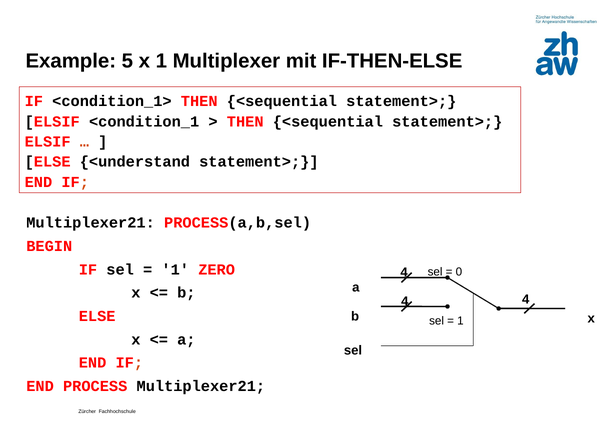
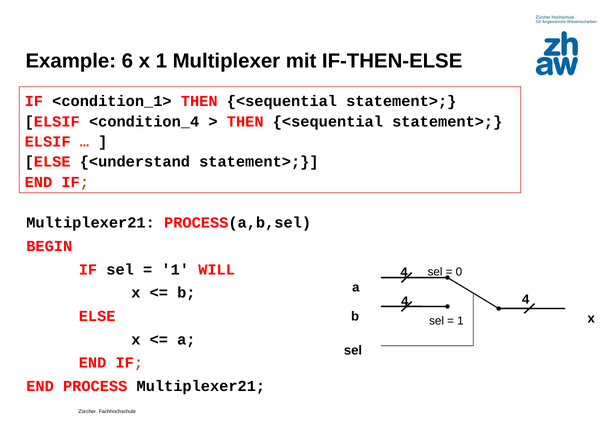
5: 5 -> 6 (127, 61)
<condition_1: <condition_1 -> <condition_4 (144, 122)
ZERO: ZERO -> WILL (217, 270)
